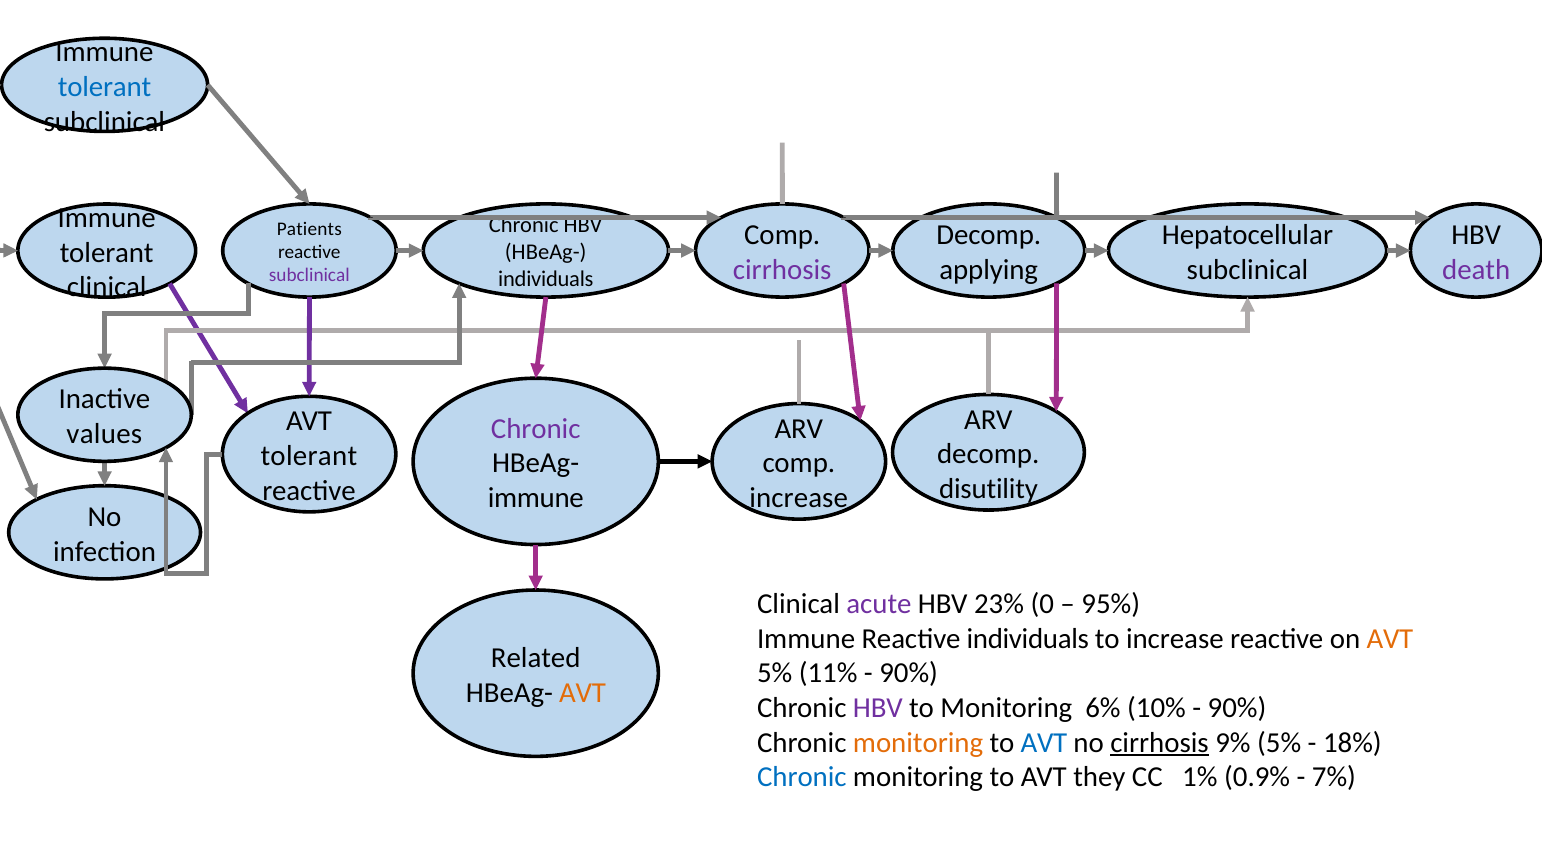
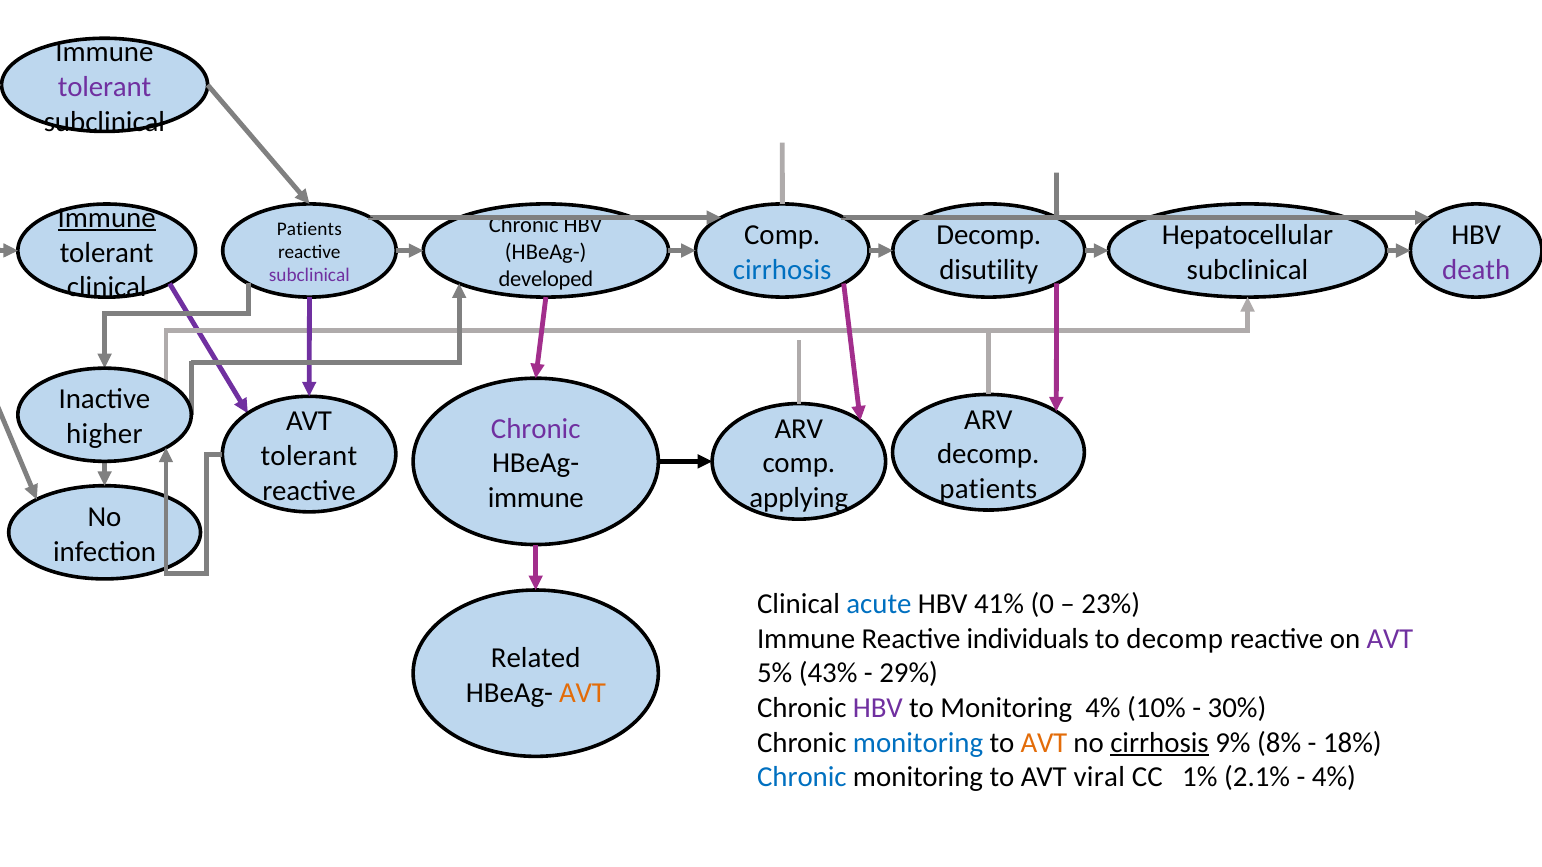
tolerant colour: blue -> purple (105, 87)
Immune underline: none -> present (107, 218)
cirrhosis colour: purple -> blue (782, 270)
applying: applying -> disutility (989, 270)
individuals: individuals -> developed (546, 279)
values: values -> higher (104, 434)
disutility: disutility -> patients (988, 489)
increase: increase -> applying (799, 498)
acute colour: purple -> blue (879, 604)
23%: 23% -> 41% (999, 604)
95%: 95% -> 23% (1111, 604)
to increase: increase -> decomp (1175, 639)
AVT colour: orange -> purple (1390, 639)
11%: 11% -> 43% (828, 674)
90%: 90% -> 29% (909, 674)
Monitoring 6%: 6% -> 4% (1103, 708)
90%: 90% -> 30% (1237, 708)
monitoring colour: orange -> blue (918, 743)
AVT colour: blue -> orange (1044, 743)
9% 5%: 5% -> 8% (1279, 743)
they: they -> viral (1099, 778)
0.9%: 0.9% -> 2.1% (1257, 778)
7%: 7% -> 4% (1334, 778)
